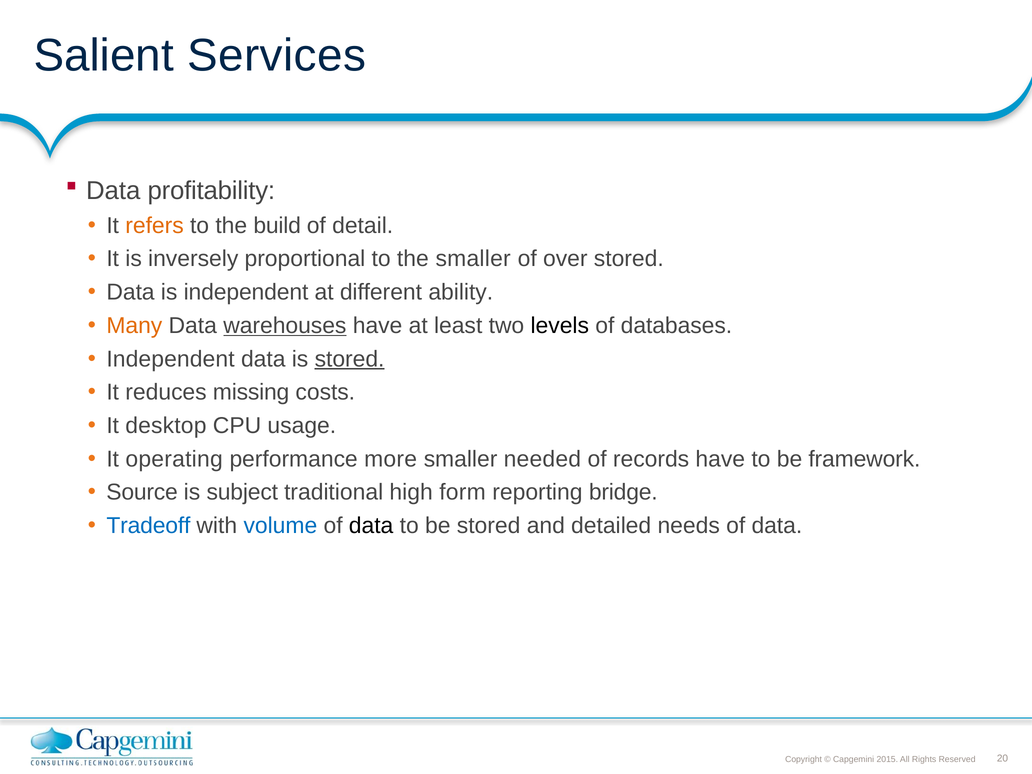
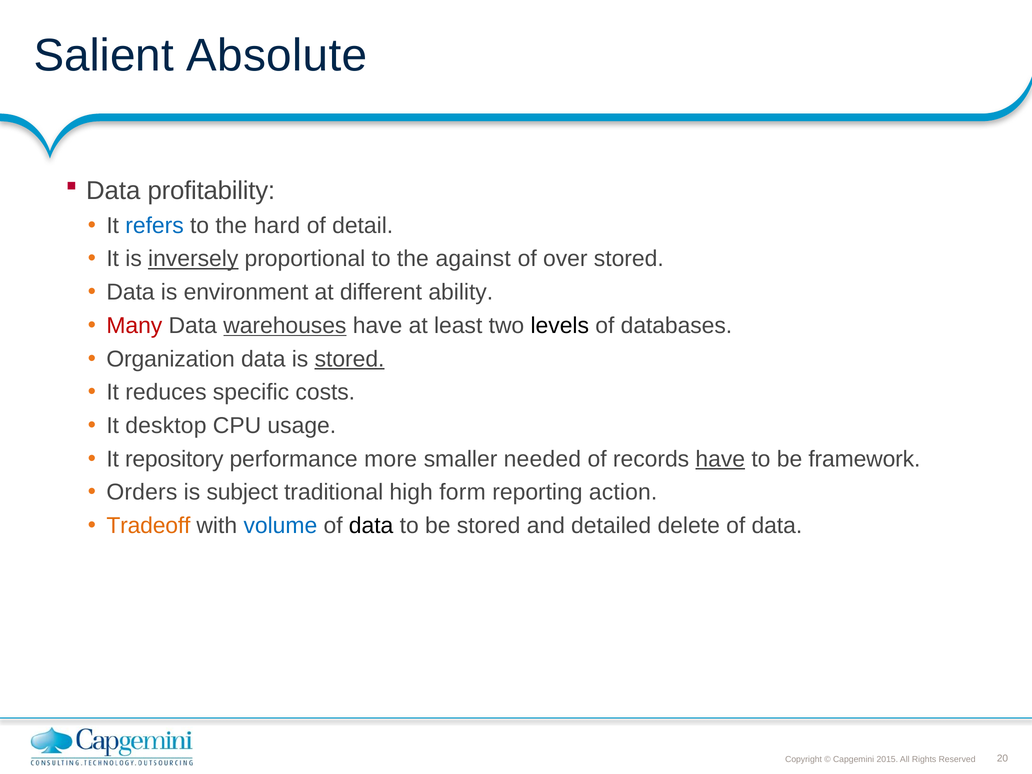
Services: Services -> Absolute (277, 55)
refers colour: orange -> blue (155, 226)
build: build -> hard (277, 226)
inversely underline: none -> present (193, 259)
the smaller: smaller -> against (473, 259)
is independent: independent -> environment (246, 292)
Many colour: orange -> red (134, 326)
Independent: Independent -> Organization (171, 359)
missing: missing -> specific (251, 392)
operating: operating -> repository (174, 459)
have underline: none -> present (720, 459)
Source: Source -> Orders (142, 492)
bridge: bridge -> action (623, 492)
Tradeoff colour: blue -> orange (148, 526)
needs: needs -> delete (689, 526)
